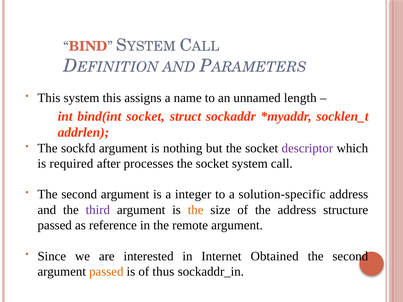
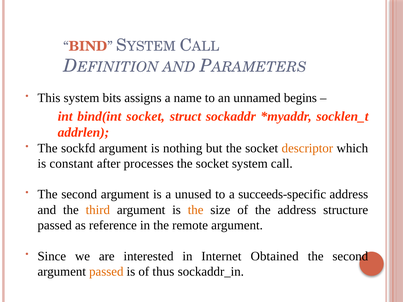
system this: this -> bits (112, 98)
length: length -> begins (300, 98)
descriptor colour: purple -> orange (307, 148)
required: required -> constant (71, 164)
integer: integer -> unused (193, 195)
solution-specific: solution-specific -> succeeds-specific (282, 195)
third colour: purple -> orange (98, 210)
